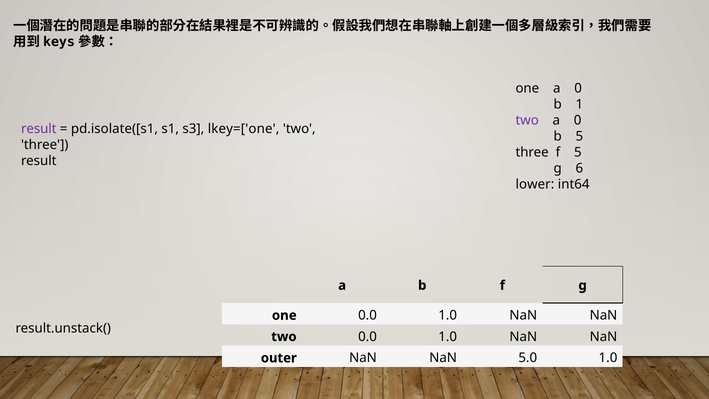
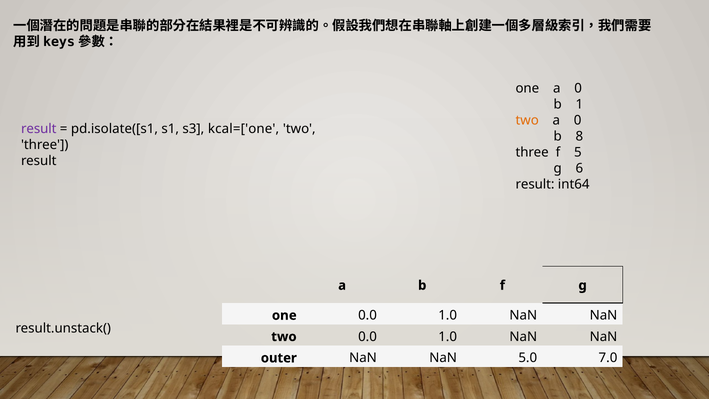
two colour: purple -> orange (527, 120)
lkey=['one: lkey=['one -> kcal=['one (244, 129)
b 5: 5 -> 8 (579, 136)
lower: lower -> result (535, 184)
5.0 1.0: 1.0 -> 7.0 (608, 358)
